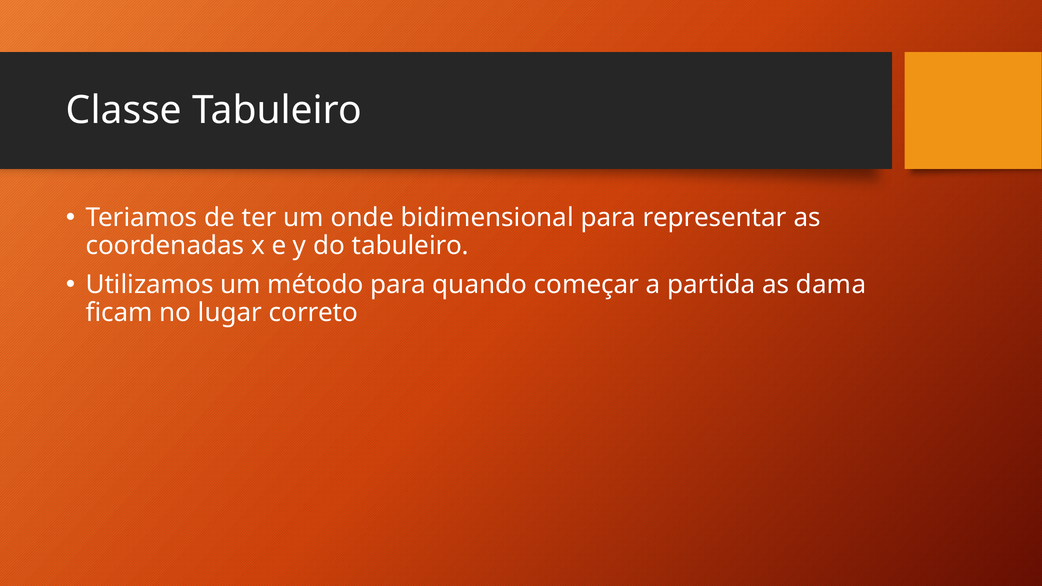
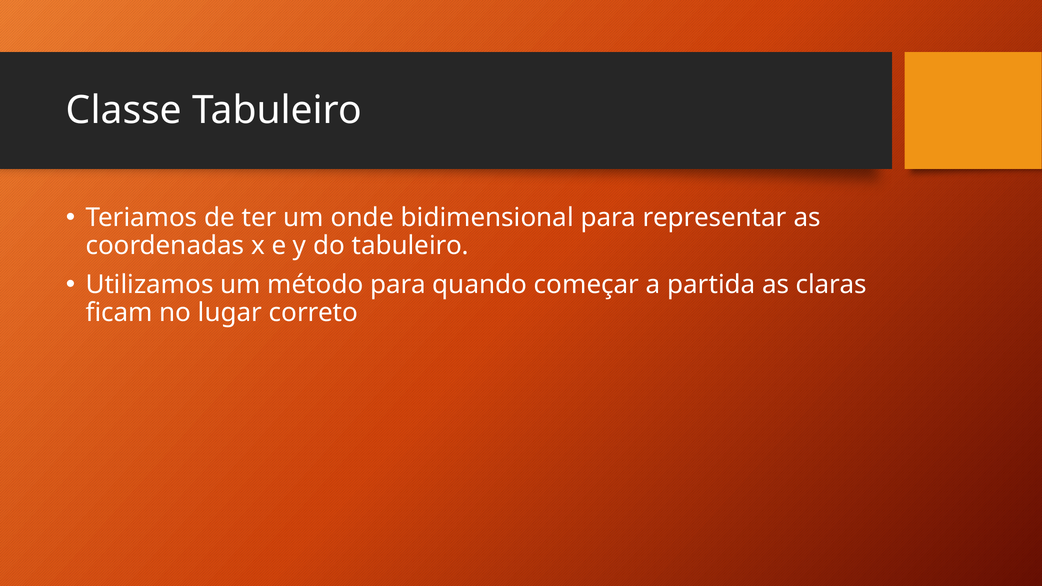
dama: dama -> claras (831, 285)
